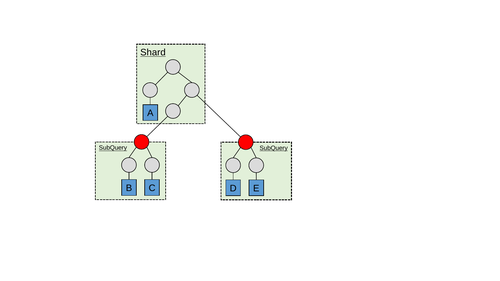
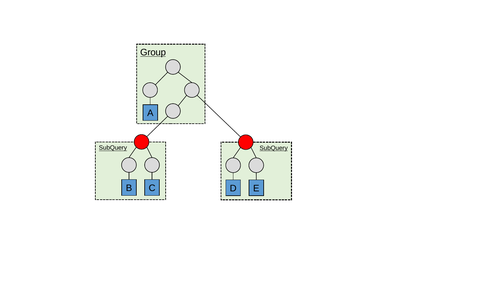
Shard: Shard -> Group (153, 52)
